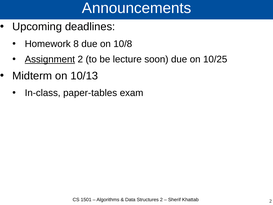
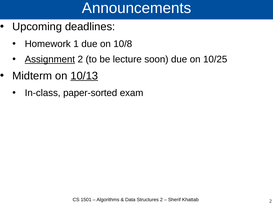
8: 8 -> 1 (76, 44)
10/13 underline: none -> present (84, 76)
paper-tables: paper-tables -> paper-sorted (90, 93)
